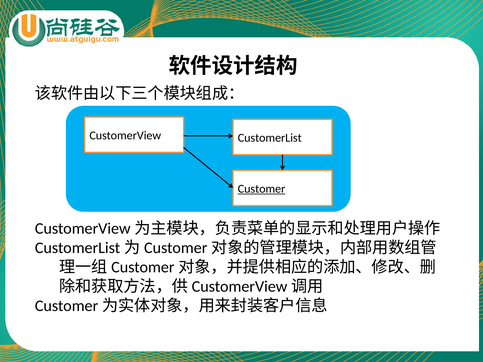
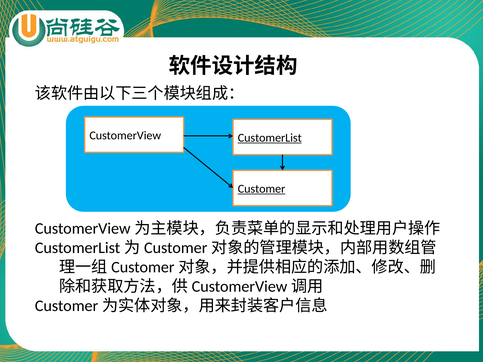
CustomerList underline: none -> present (270, 138)
